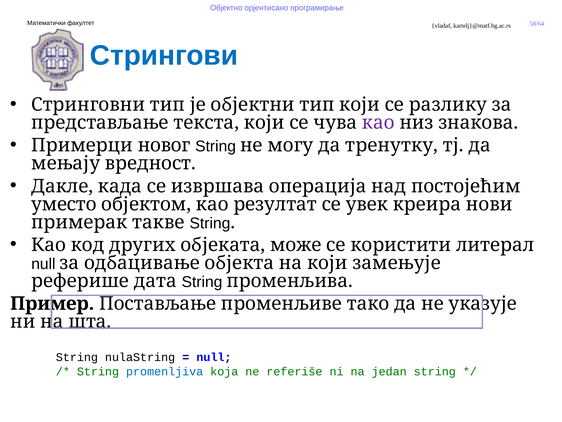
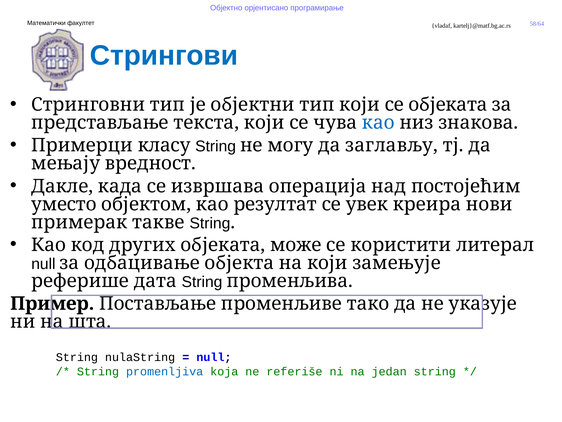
се разлику: разлику -> објеката (448, 105)
као colour: purple -> blue (378, 123)
новог: новог -> класу (164, 145)
тренутку: тренутку -> заглављу (392, 145)
